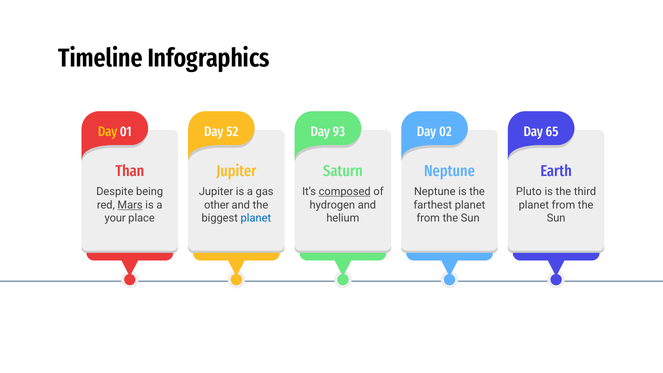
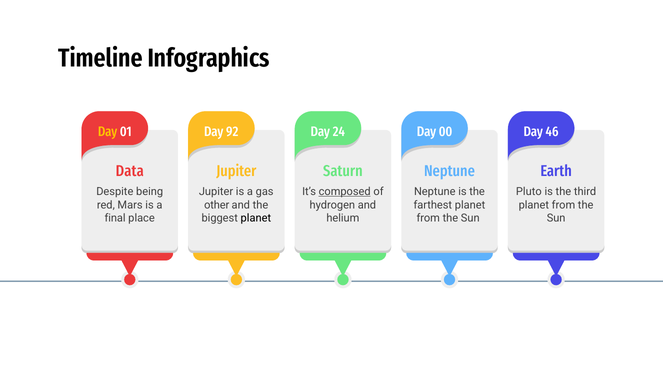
52: 52 -> 92 (232, 131)
93: 93 -> 24 (339, 131)
02: 02 -> 00 (446, 131)
65: 65 -> 46 (552, 131)
Than: Than -> Data (130, 171)
Mars underline: present -> none (130, 205)
your: your -> final (115, 218)
planet colour: blue -> black (256, 218)
